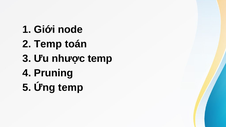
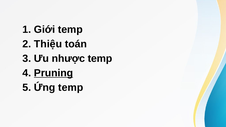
Giới node: node -> temp (70, 30)
2 Temp: Temp -> Thiệu (48, 44)
Pruning underline: none -> present (54, 73)
